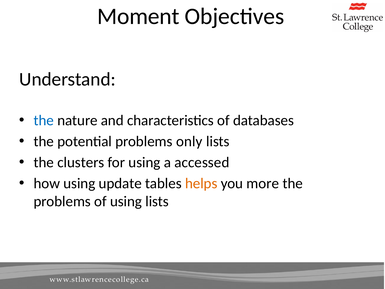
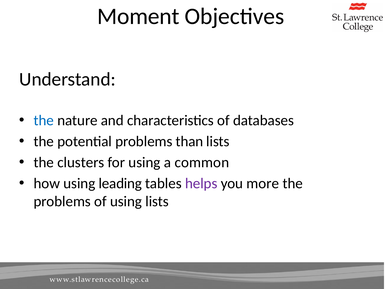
only: only -> than (189, 141)
accessed: accessed -> common (202, 162)
update: update -> leading (120, 183)
helps colour: orange -> purple (201, 183)
